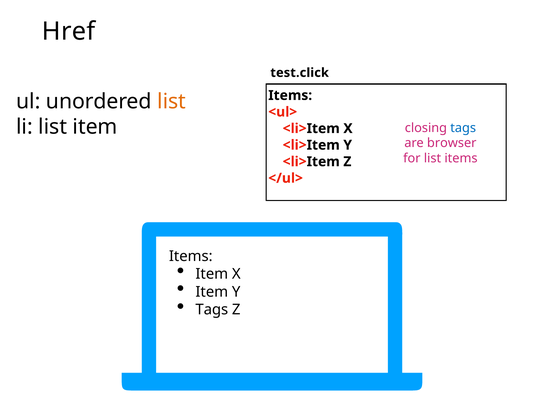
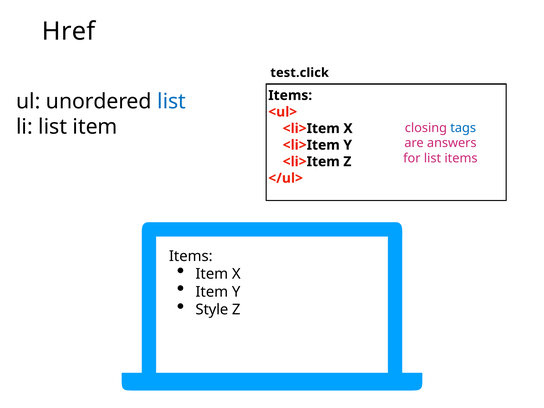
list colour: orange -> blue (172, 101)
browser: browser -> answers (452, 143)
Tags: Tags -> Style (212, 310)
